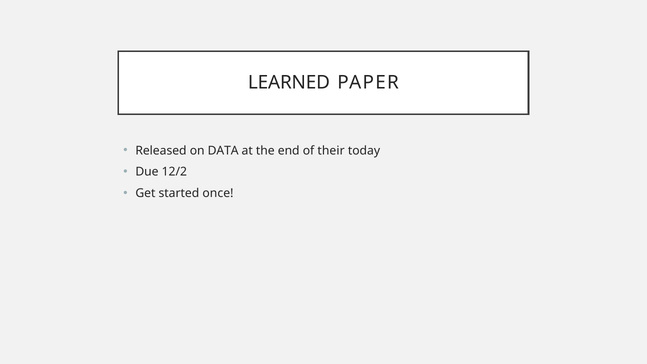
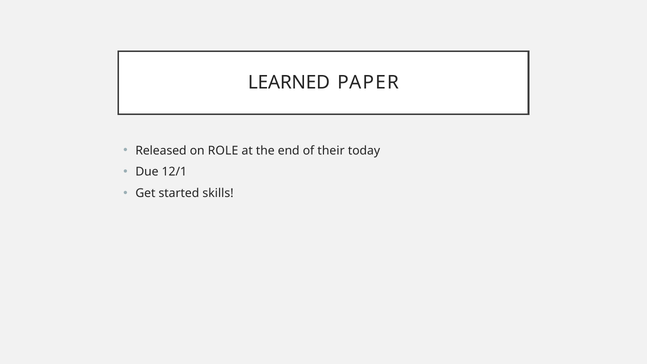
DATA: DATA -> ROLE (223, 151)
12/2: 12/2 -> 12/1 (174, 172)
once: once -> skills (218, 193)
